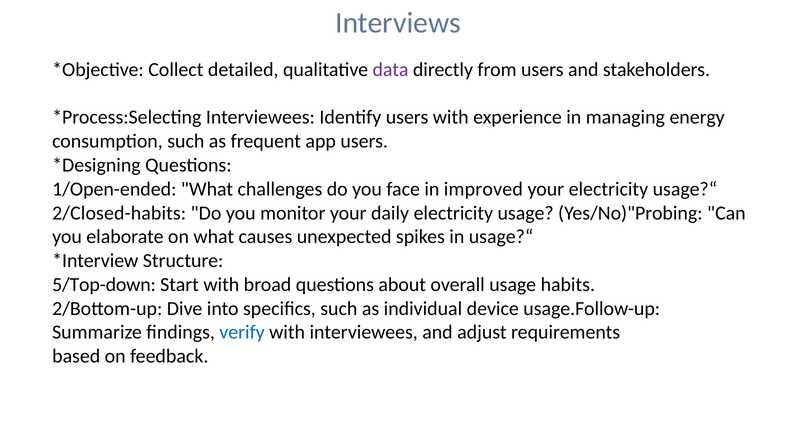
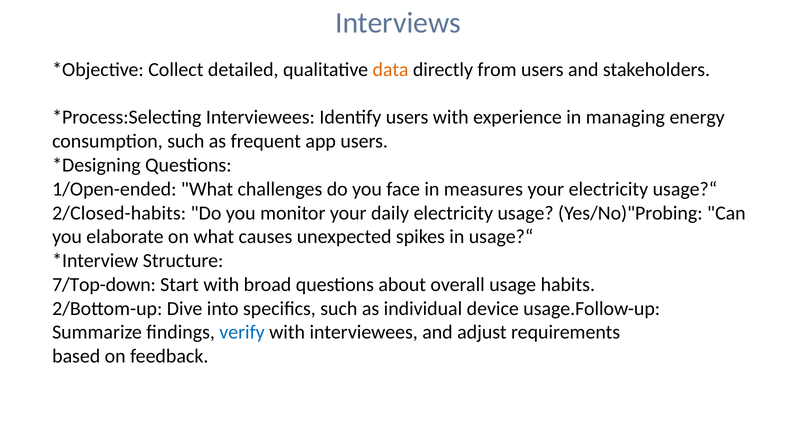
data colour: purple -> orange (391, 70)
improved: improved -> measures (483, 189)
5/Top-down: 5/Top-down -> 7/Top-down (104, 284)
